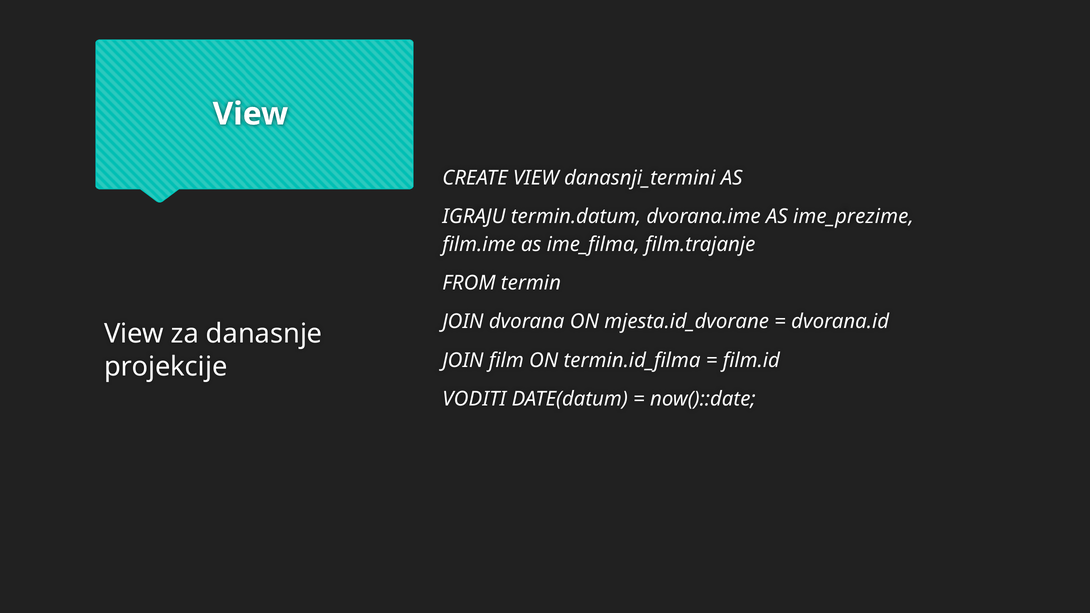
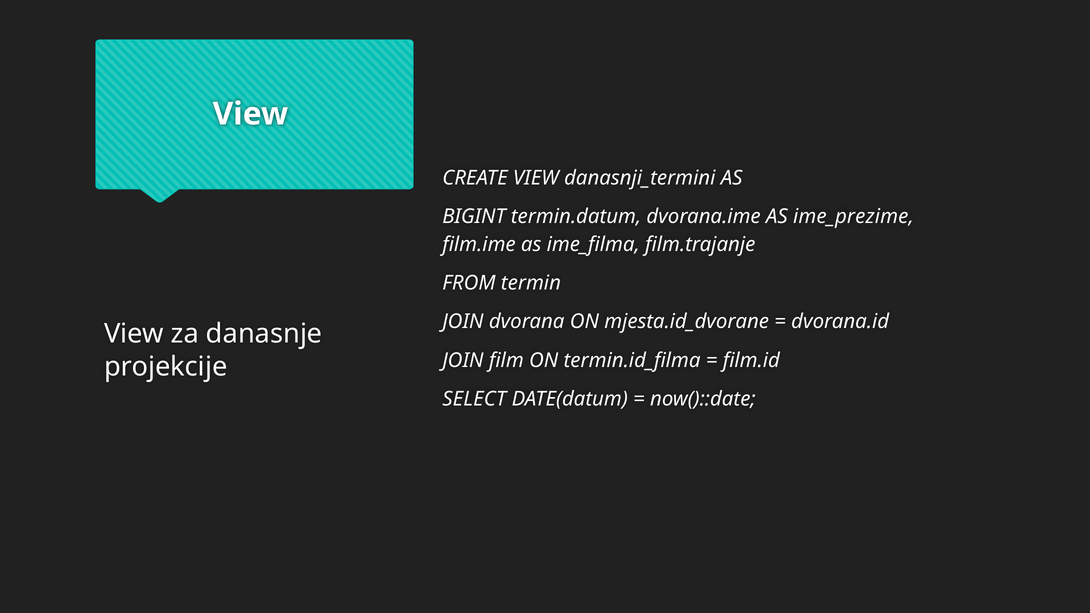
IGRAJU: IGRAJU -> BIGINT (474, 217)
VODITI: VODITI -> SELECT (474, 399)
